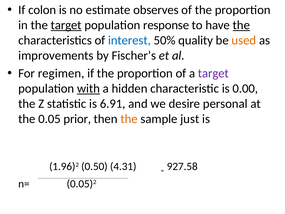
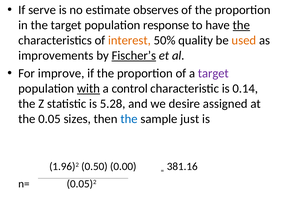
colon: colon -> serve (42, 10)
target underline: present -> none (66, 25)
interest colour: blue -> orange (129, 40)
Fischer’s underline: none -> present (134, 56)
regimen: regimen -> improve (61, 73)
hidden: hidden -> control (130, 88)
0.00: 0.00 -> 0.14 (245, 88)
6.91: 6.91 -> 5.28 (113, 104)
personal: personal -> assigned (225, 104)
prior: prior -> sizes (77, 119)
the colour: orange -> blue (129, 119)
4.31: 4.31 -> 0.00 (123, 166)
927.58: 927.58 -> 381.16 (182, 166)
